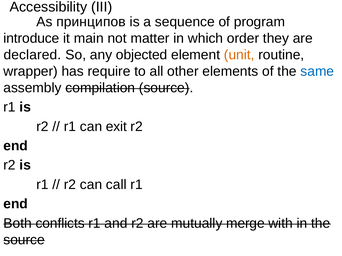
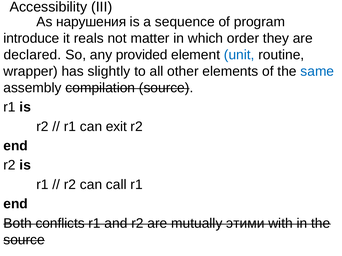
принципов: принципов -> нарушения (91, 22)
main: main -> reals (89, 38)
objected: objected -> provided (142, 55)
unit colour: orange -> blue (239, 55)
require: require -> slightly (109, 71)
merge: merge -> этими (245, 224)
